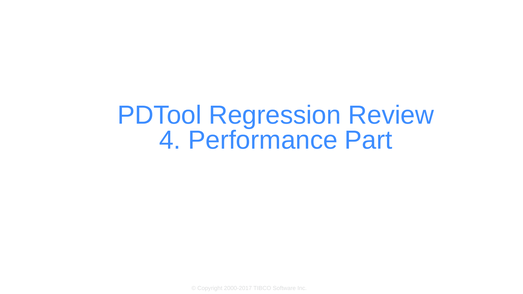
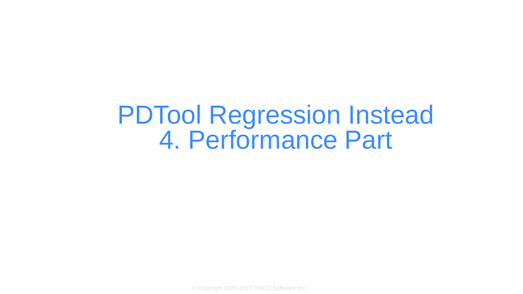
Review: Review -> Instead (391, 115)
